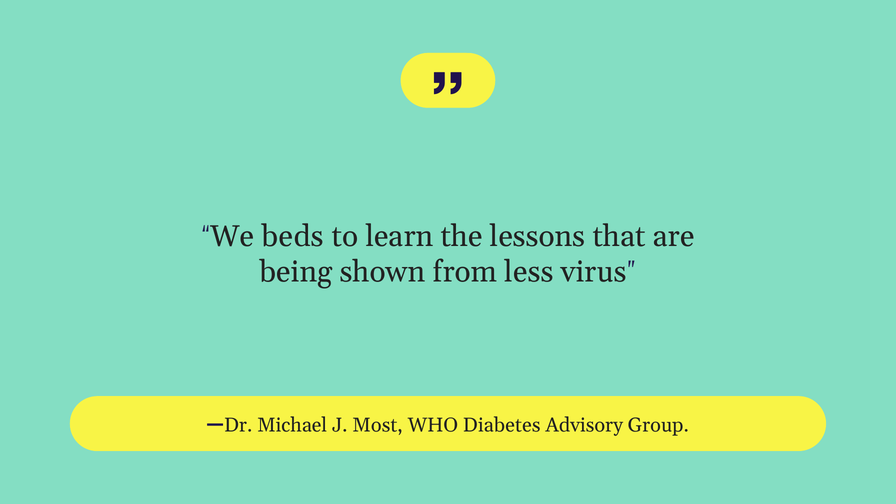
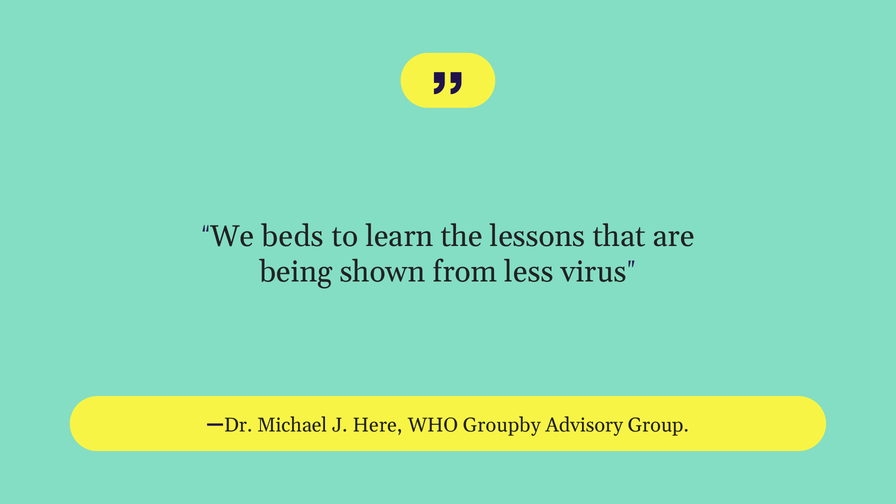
Most: Most -> Here (378, 425)
Diabetes: Diabetes -> Groupby (502, 425)
